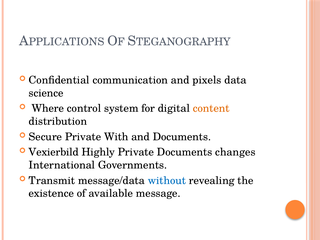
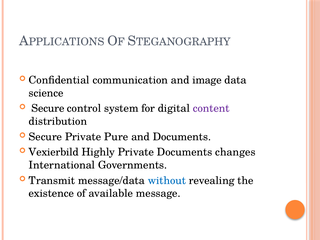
pixels: pixels -> image (207, 80)
Where: Where -> Secure (48, 108)
content colour: orange -> purple (211, 108)
With: With -> Pure (116, 137)
